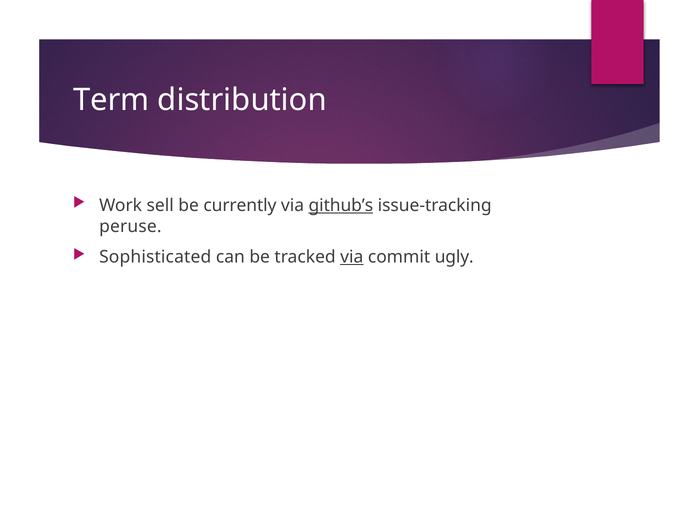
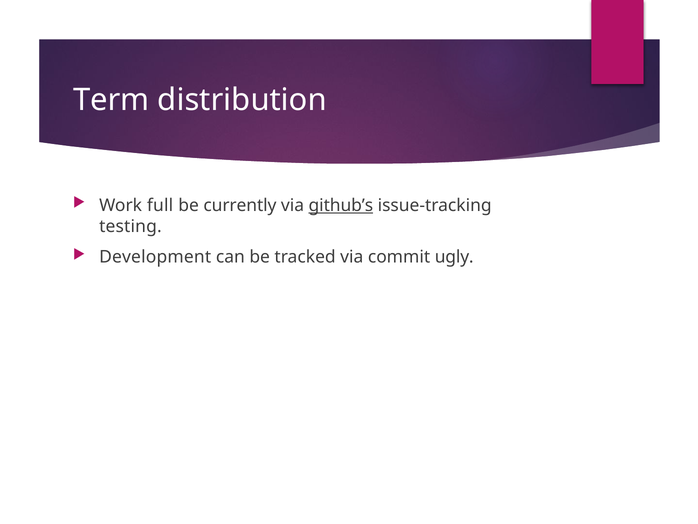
sell: sell -> full (160, 205)
peruse: peruse -> testing (130, 226)
Sophisticated: Sophisticated -> Development (155, 257)
via underline: present -> none (352, 257)
